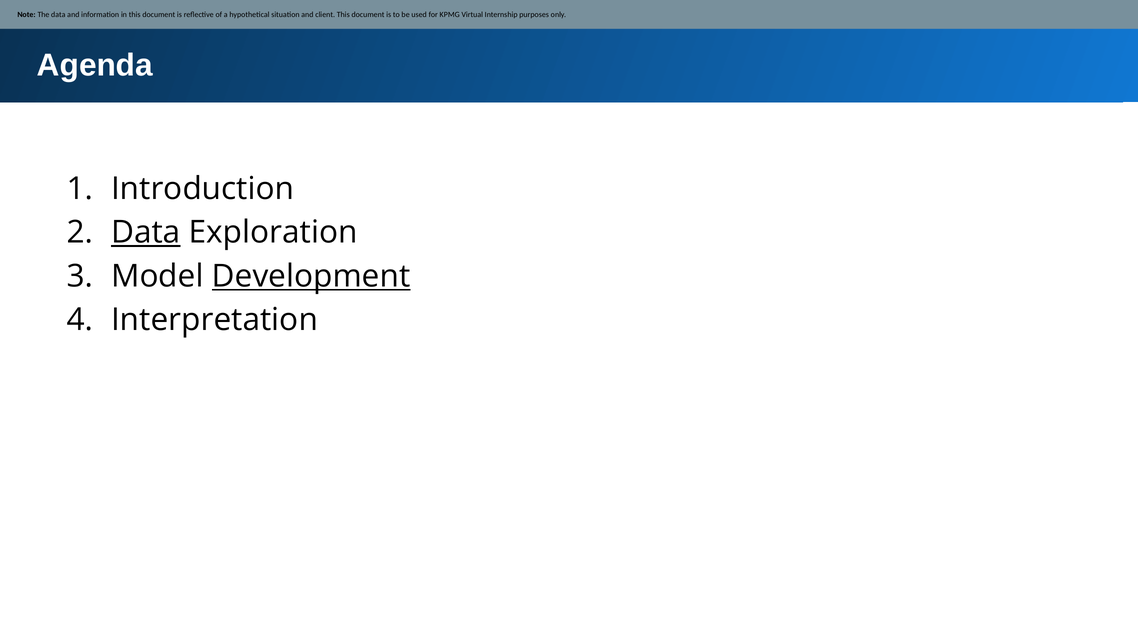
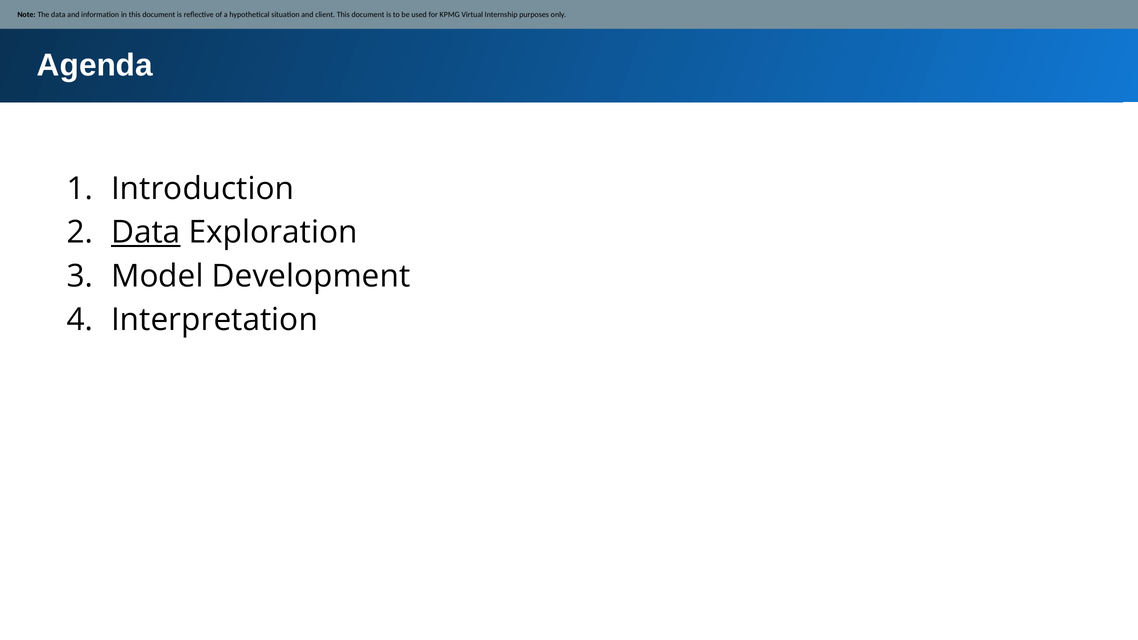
Development underline: present -> none (311, 276)
